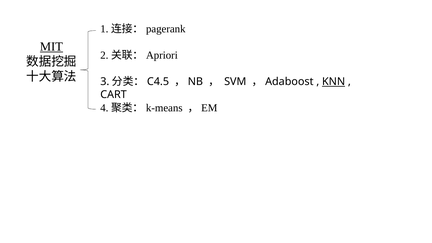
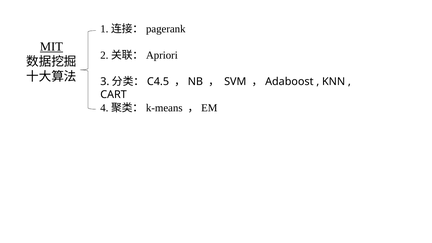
KNN underline: present -> none (334, 82)
